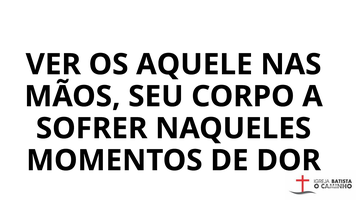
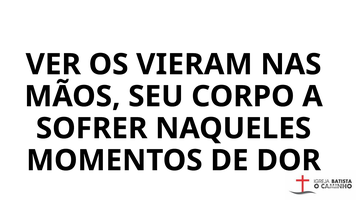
AQUELE: AQUELE -> VIERAM (194, 65)
